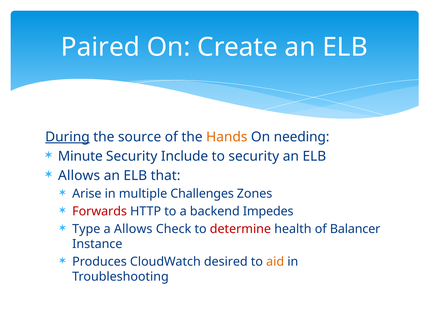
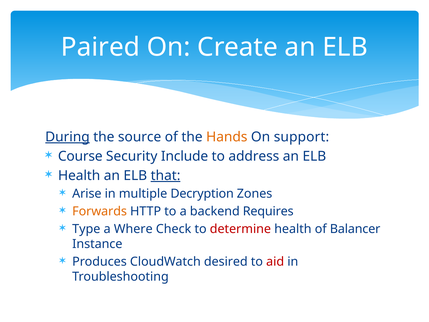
needing: needing -> support (301, 137)
Minute: Minute -> Course (80, 156)
to security: security -> address (254, 156)
Allows: Allows -> Health (79, 175)
that underline: none -> present (166, 175)
Challenges: Challenges -> Decryption (202, 194)
Forwards colour: red -> orange (100, 211)
Impedes: Impedes -> Requires (268, 211)
a Allows: Allows -> Where (133, 229)
aid colour: orange -> red (275, 262)
